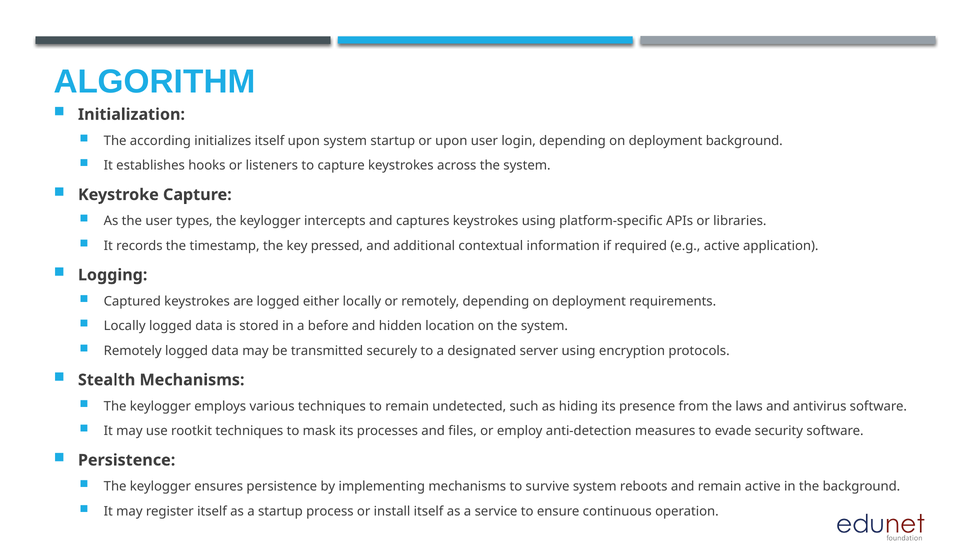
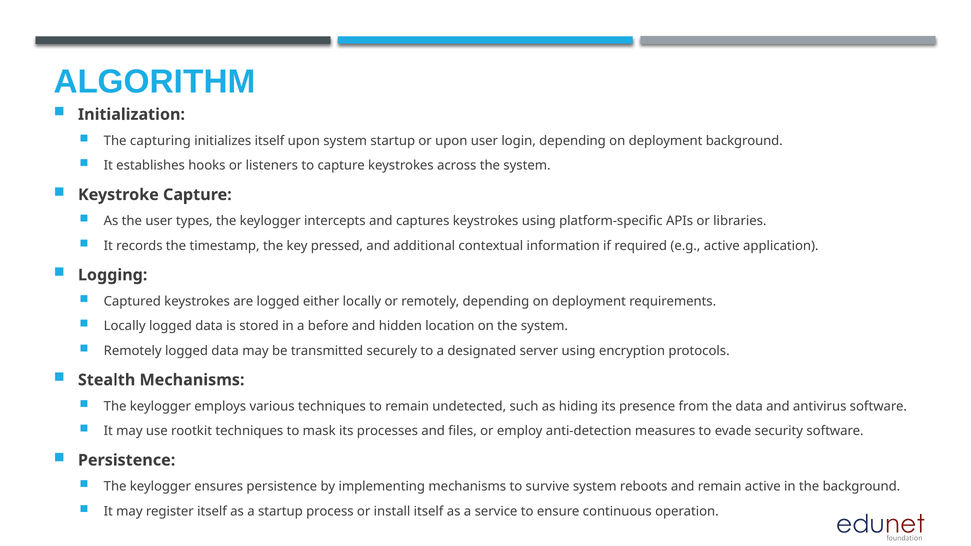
according: according -> capturing (160, 141)
the laws: laws -> data (749, 406)
